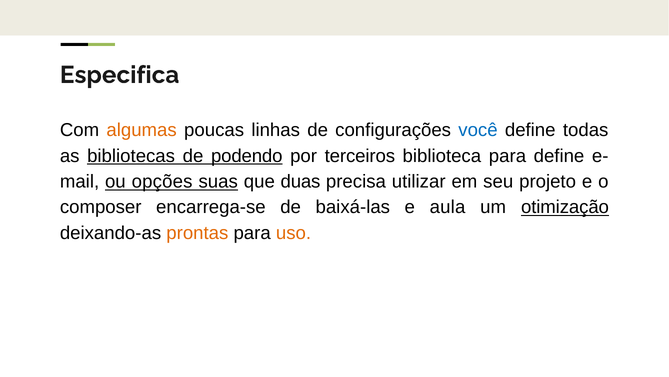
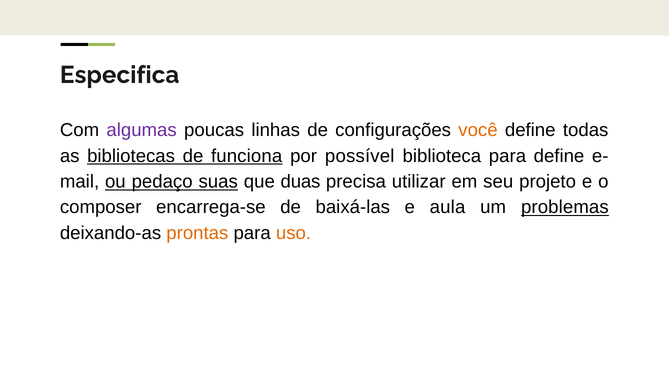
algumas colour: orange -> purple (142, 130)
você colour: blue -> orange (478, 130)
podendo: podendo -> funciona (247, 156)
terceiros: terceiros -> possível (360, 156)
opções: opções -> pedaço (162, 181)
otimização: otimização -> problemas (565, 207)
